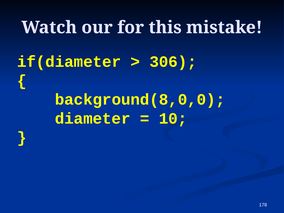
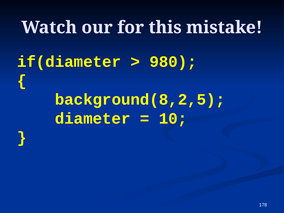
306: 306 -> 980 (173, 62)
background(8,0,0: background(8,0,0 -> background(8,2,5 (140, 100)
